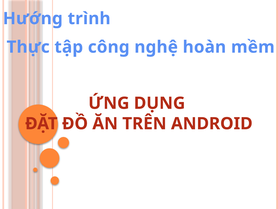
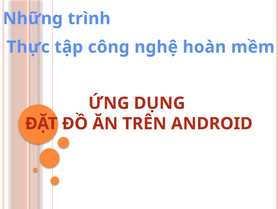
Hướng: Hướng -> Những (33, 18)
